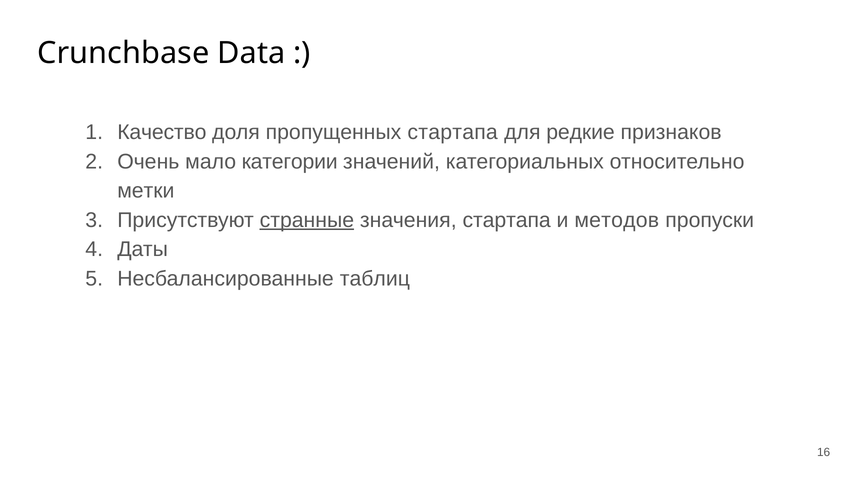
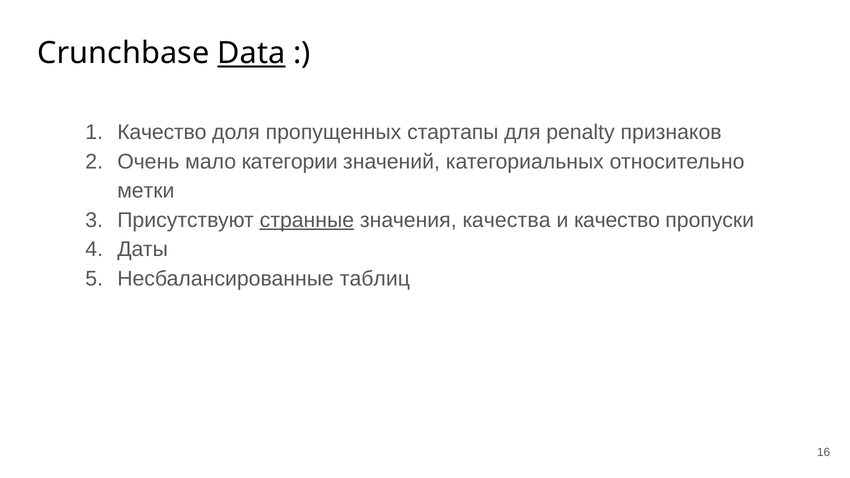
Data underline: none -> present (251, 53)
пропущенных стартапа: стартапа -> стартапы (453, 132)
редкие: редкие -> penalty (580, 132)
значения стартапа: стартапа -> качества (507, 220)
и методов: методов -> качество (617, 220)
